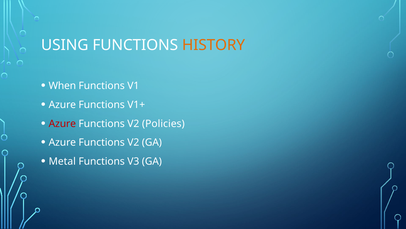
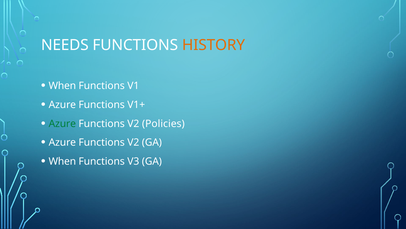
USING: USING -> NEEDS (65, 45)
Azure colour: red -> green (62, 123)
Metal: Metal -> When (62, 161)
